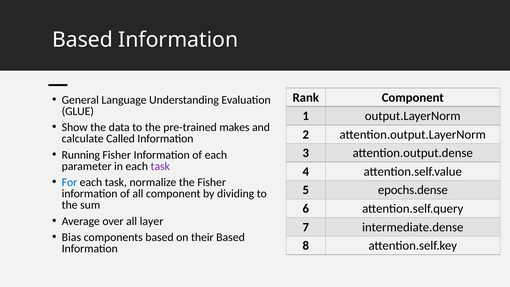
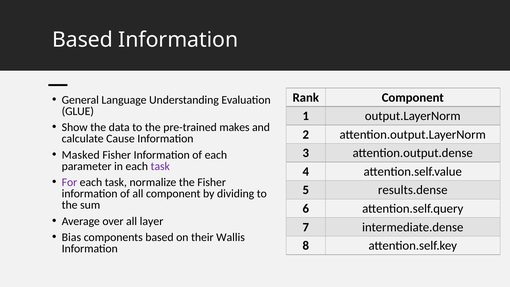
Called: Called -> Cause (120, 139)
Running: Running -> Masked (81, 155)
For colour: blue -> purple (69, 182)
epochs.dense: epochs.dense -> results.dense (413, 190)
their Based: Based -> Wallis (231, 237)
